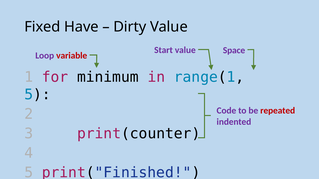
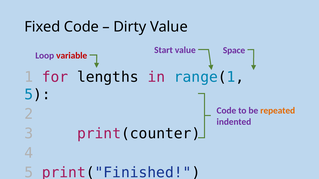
Fixed Have: Have -> Code (81, 27)
minimum: minimum -> lengths (108, 77)
repeated colour: red -> orange (278, 111)
